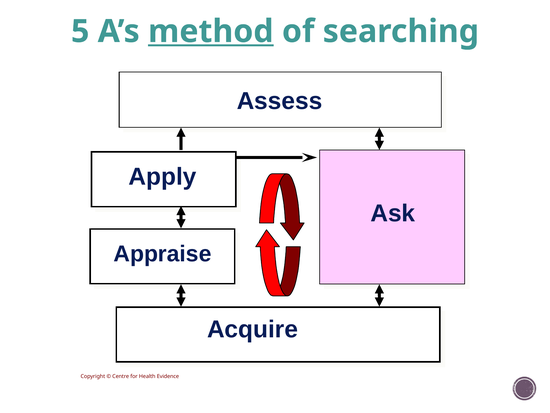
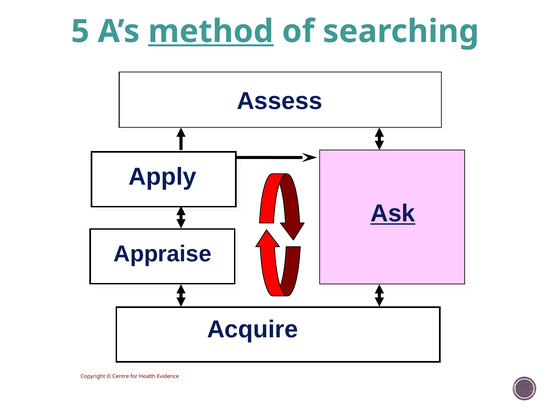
Ask underline: none -> present (393, 213)
